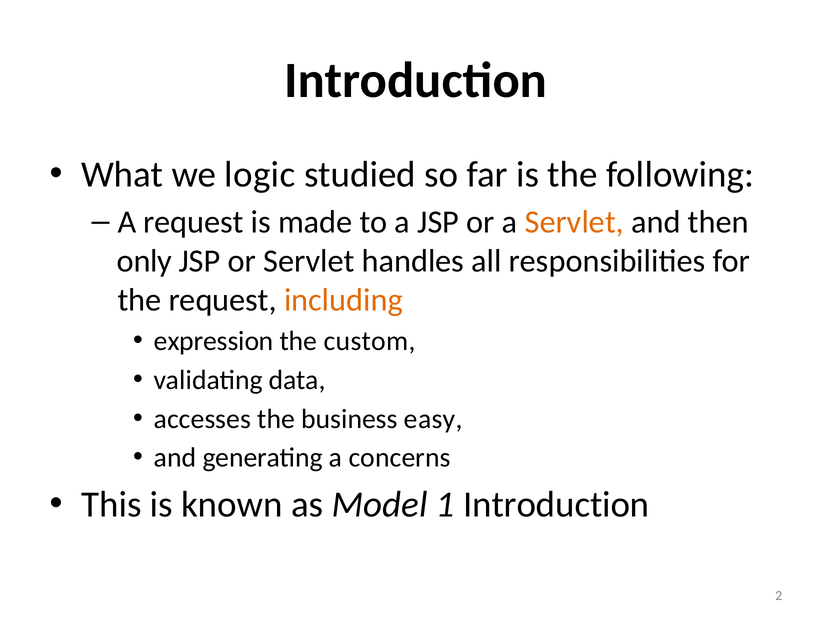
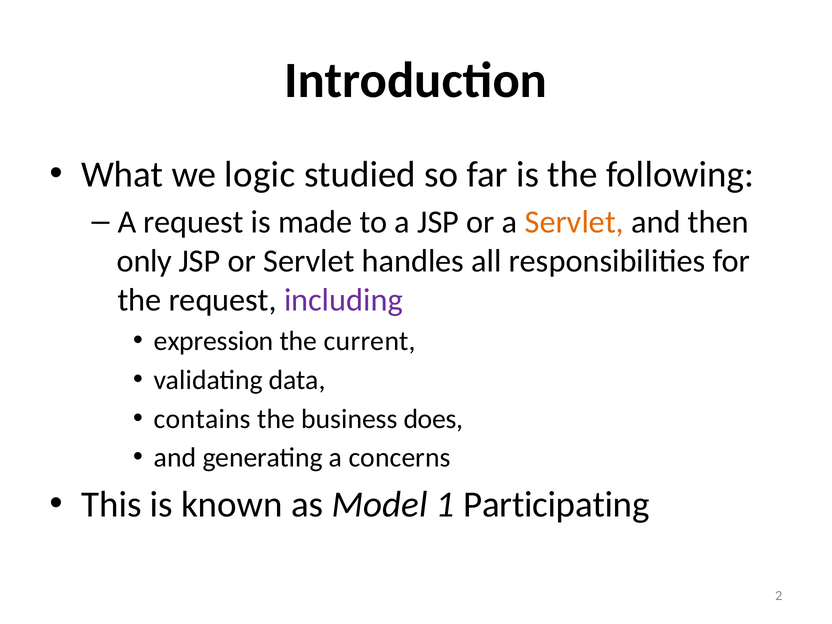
including colour: orange -> purple (343, 300)
custom: custom -> current (370, 341)
accesses: accesses -> contains (202, 419)
easy: easy -> does (433, 419)
1 Introduction: Introduction -> Participating (556, 505)
